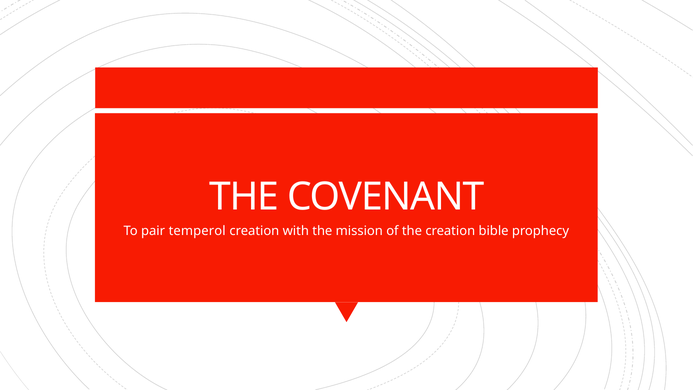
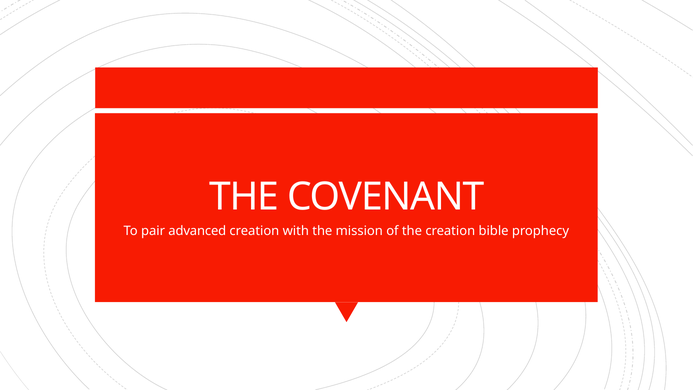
temperol: temperol -> advanced (197, 231)
